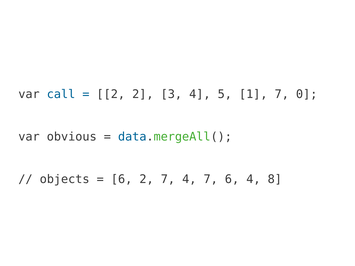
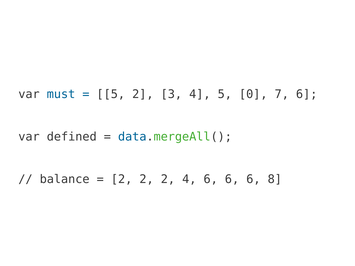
call: call -> must (61, 94)
2: 2 -> 5 (111, 94)
1: 1 -> 0 (253, 94)
7 0: 0 -> 6 (307, 94)
obvious: obvious -> defined (72, 137)
objects: objects -> balance (65, 179)
6: 6 -> 2 (122, 179)
7: 7 -> 2 (168, 179)
4 7: 7 -> 6 (211, 179)
4: 4 -> 6 (253, 179)
